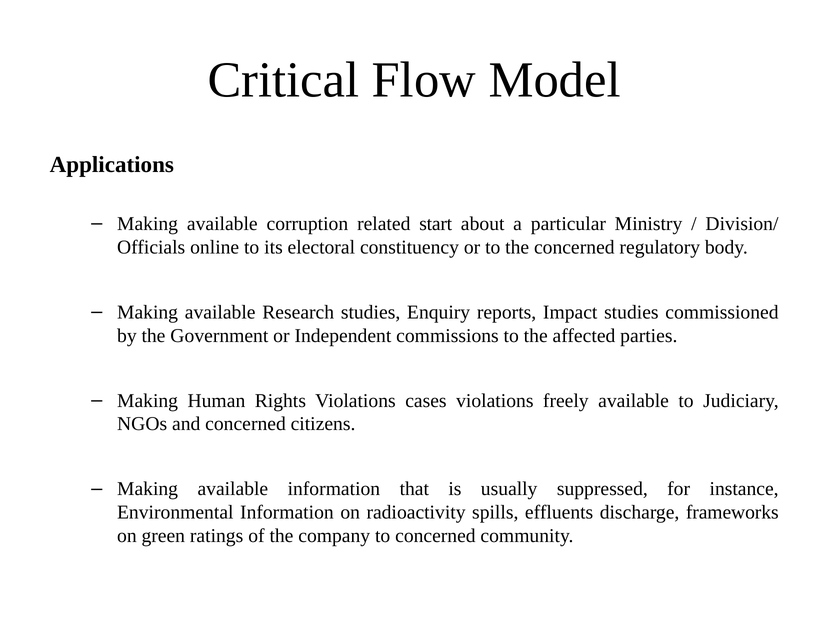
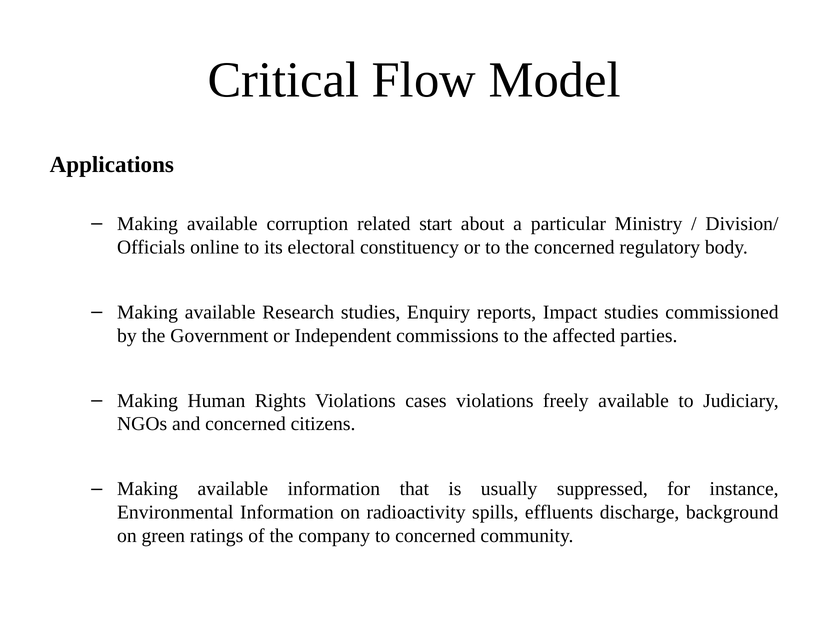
frameworks: frameworks -> background (732, 513)
